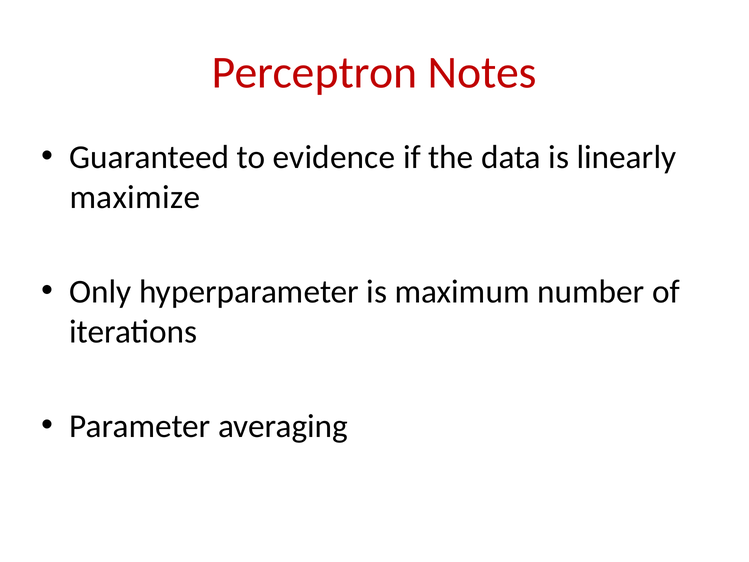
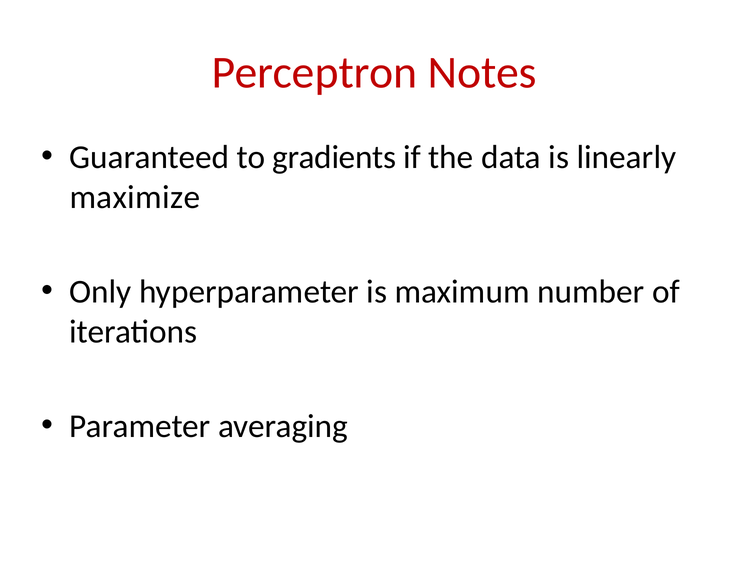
evidence: evidence -> gradients (334, 157)
